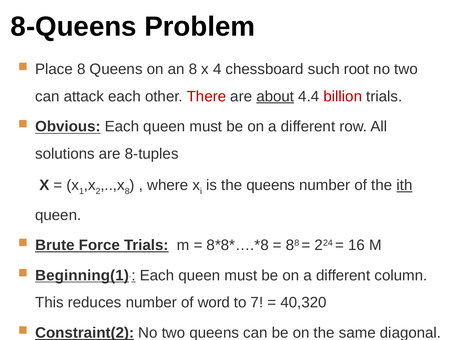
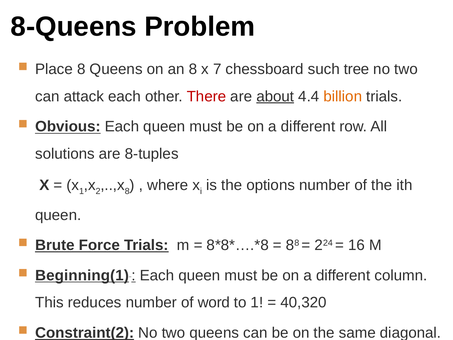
4: 4 -> 7 (217, 69)
root: root -> tree (357, 69)
billion colour: red -> orange (343, 96)
the queens: queens -> options (271, 185)
ith underline: present -> none (404, 185)
to 7: 7 -> 1 (257, 302)
